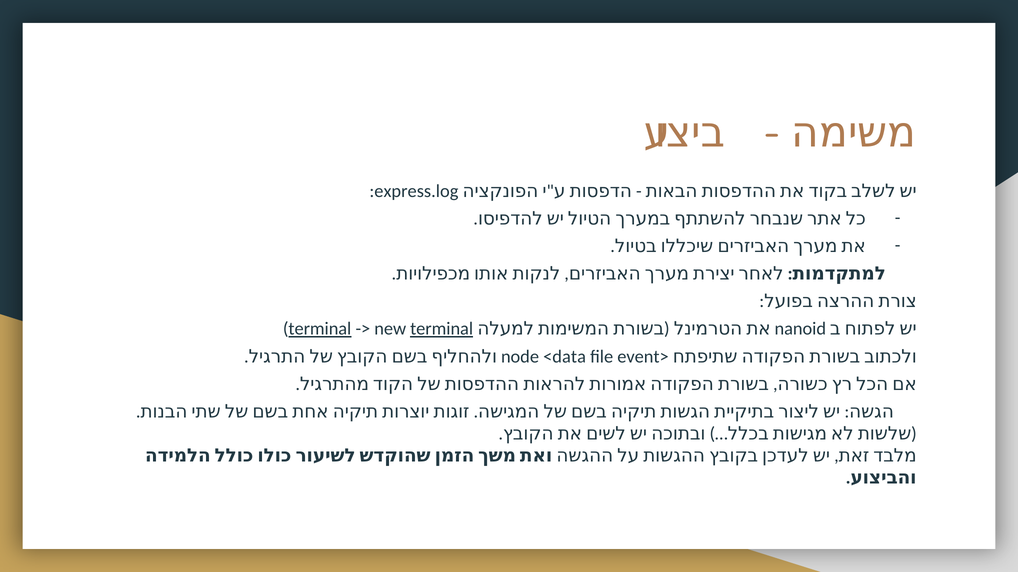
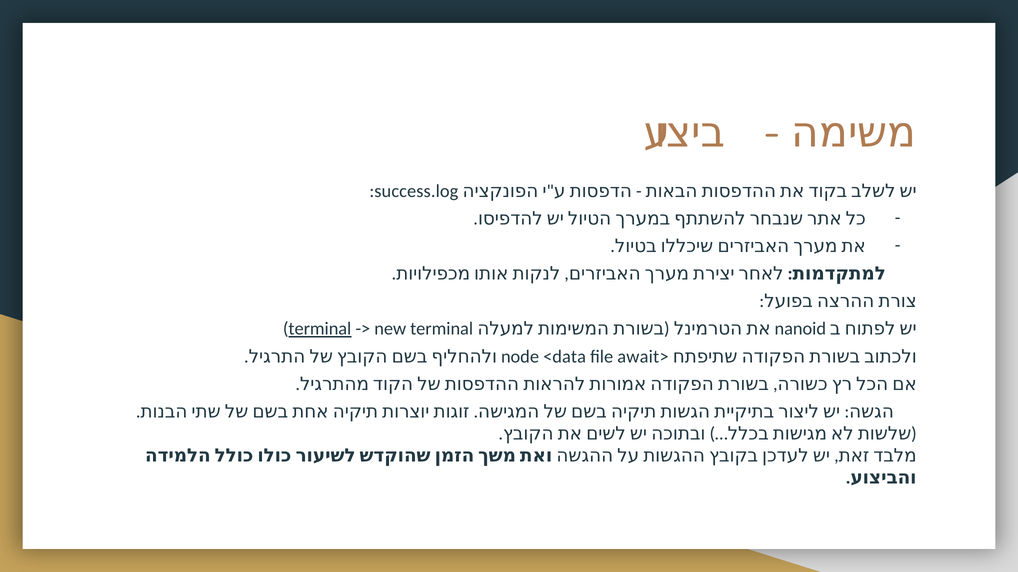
express.log: express.log -> success.log (416, 191)
terminal underline: present -> none (442, 329)
event: event -> await (638, 357)
